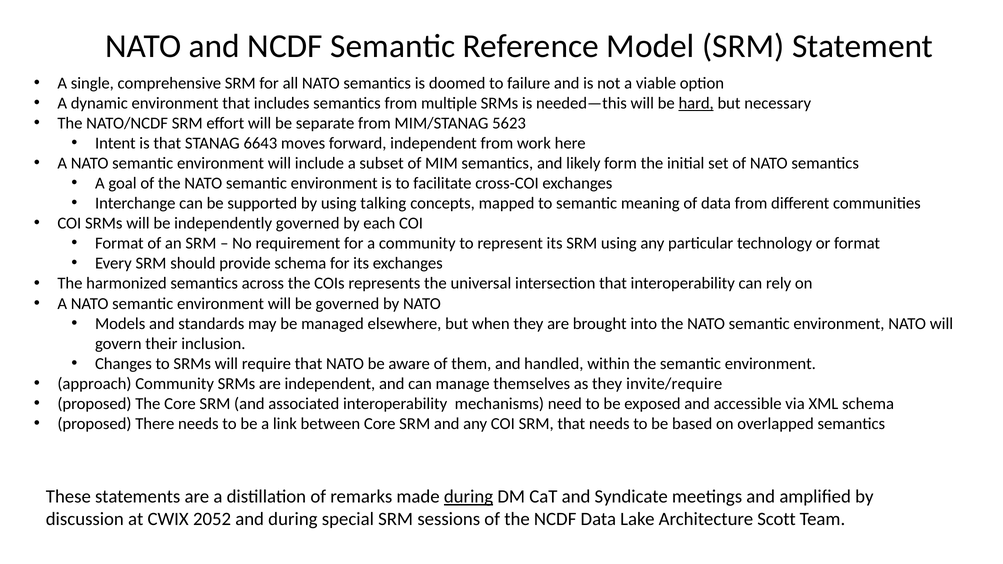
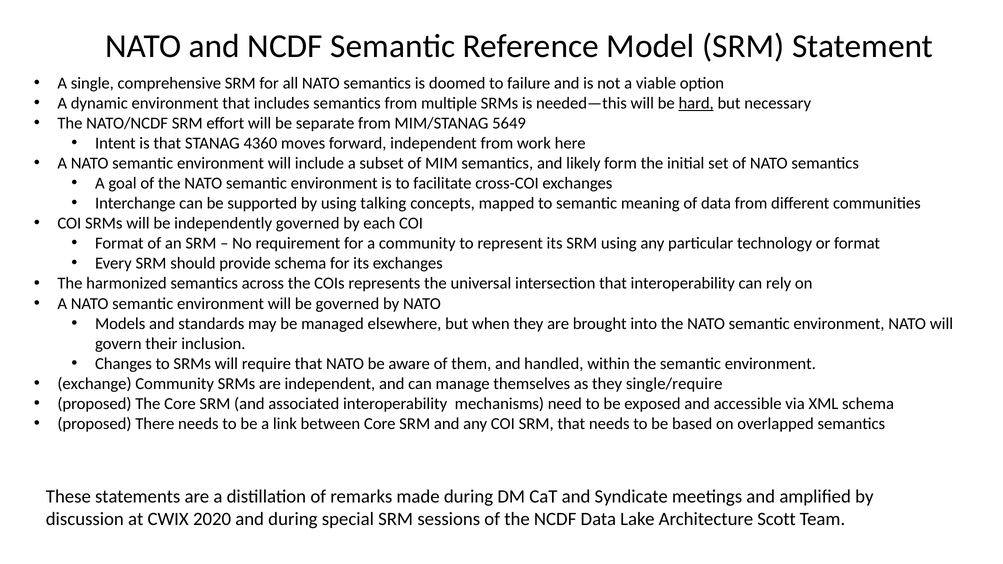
5623: 5623 -> 5649 (509, 123)
6643: 6643 -> 4360 (260, 143)
approach: approach -> exchange (94, 384)
invite/require: invite/require -> single/require (674, 384)
during underline: present -> none (469, 497)
2052: 2052 -> 2020 (212, 519)
